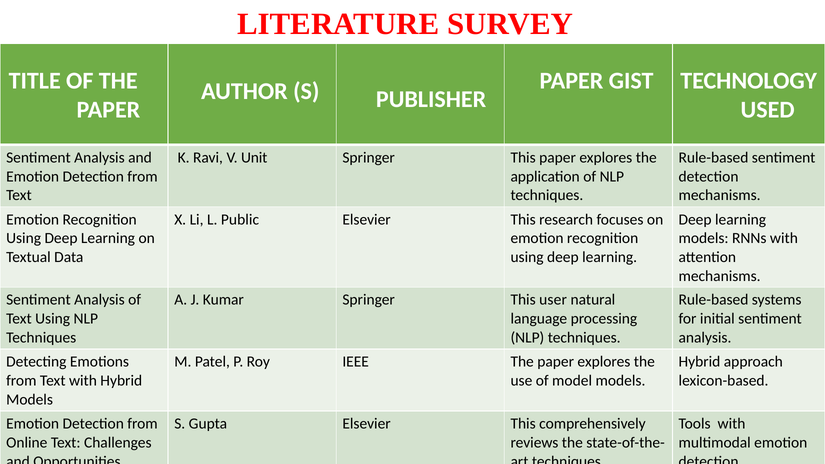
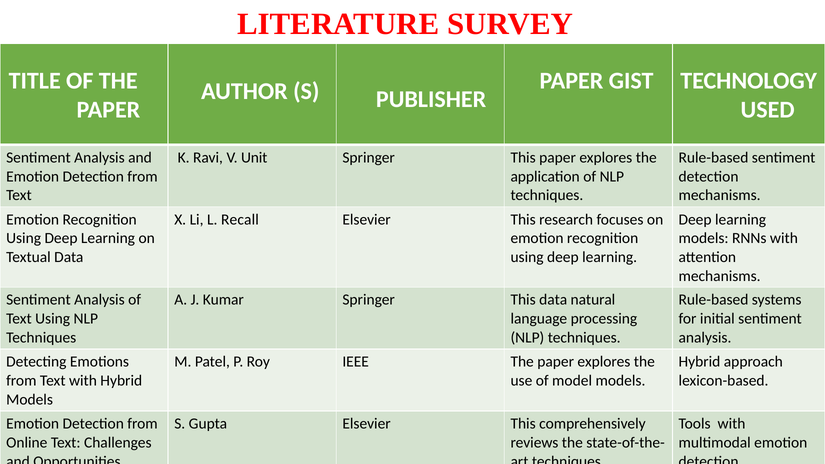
Public: Public -> Recall (240, 219)
This user: user -> data (553, 300)
